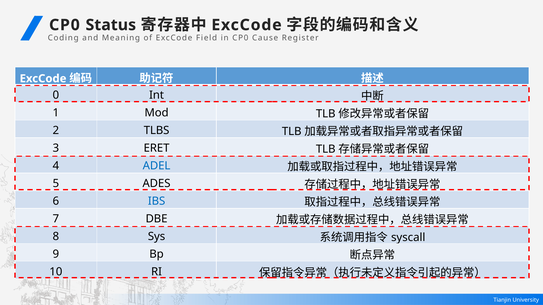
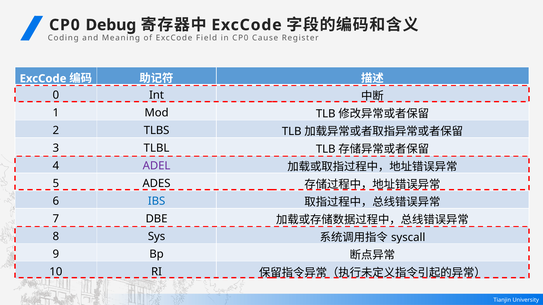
Status: Status -> Debug (111, 25)
ERET: ERET -> TLBL (157, 148)
ADEL colour: blue -> purple (157, 166)
